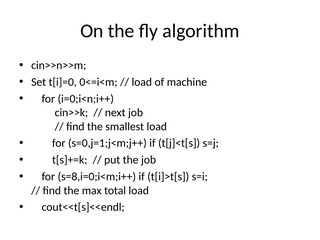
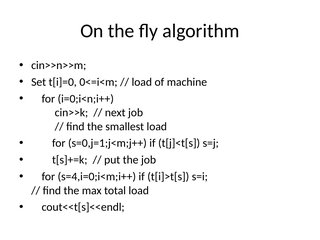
s=8,i=0;i<m;i++: s=8,i=0;i<m;i++ -> s=4,i=0;i<m;i++ (97, 177)
